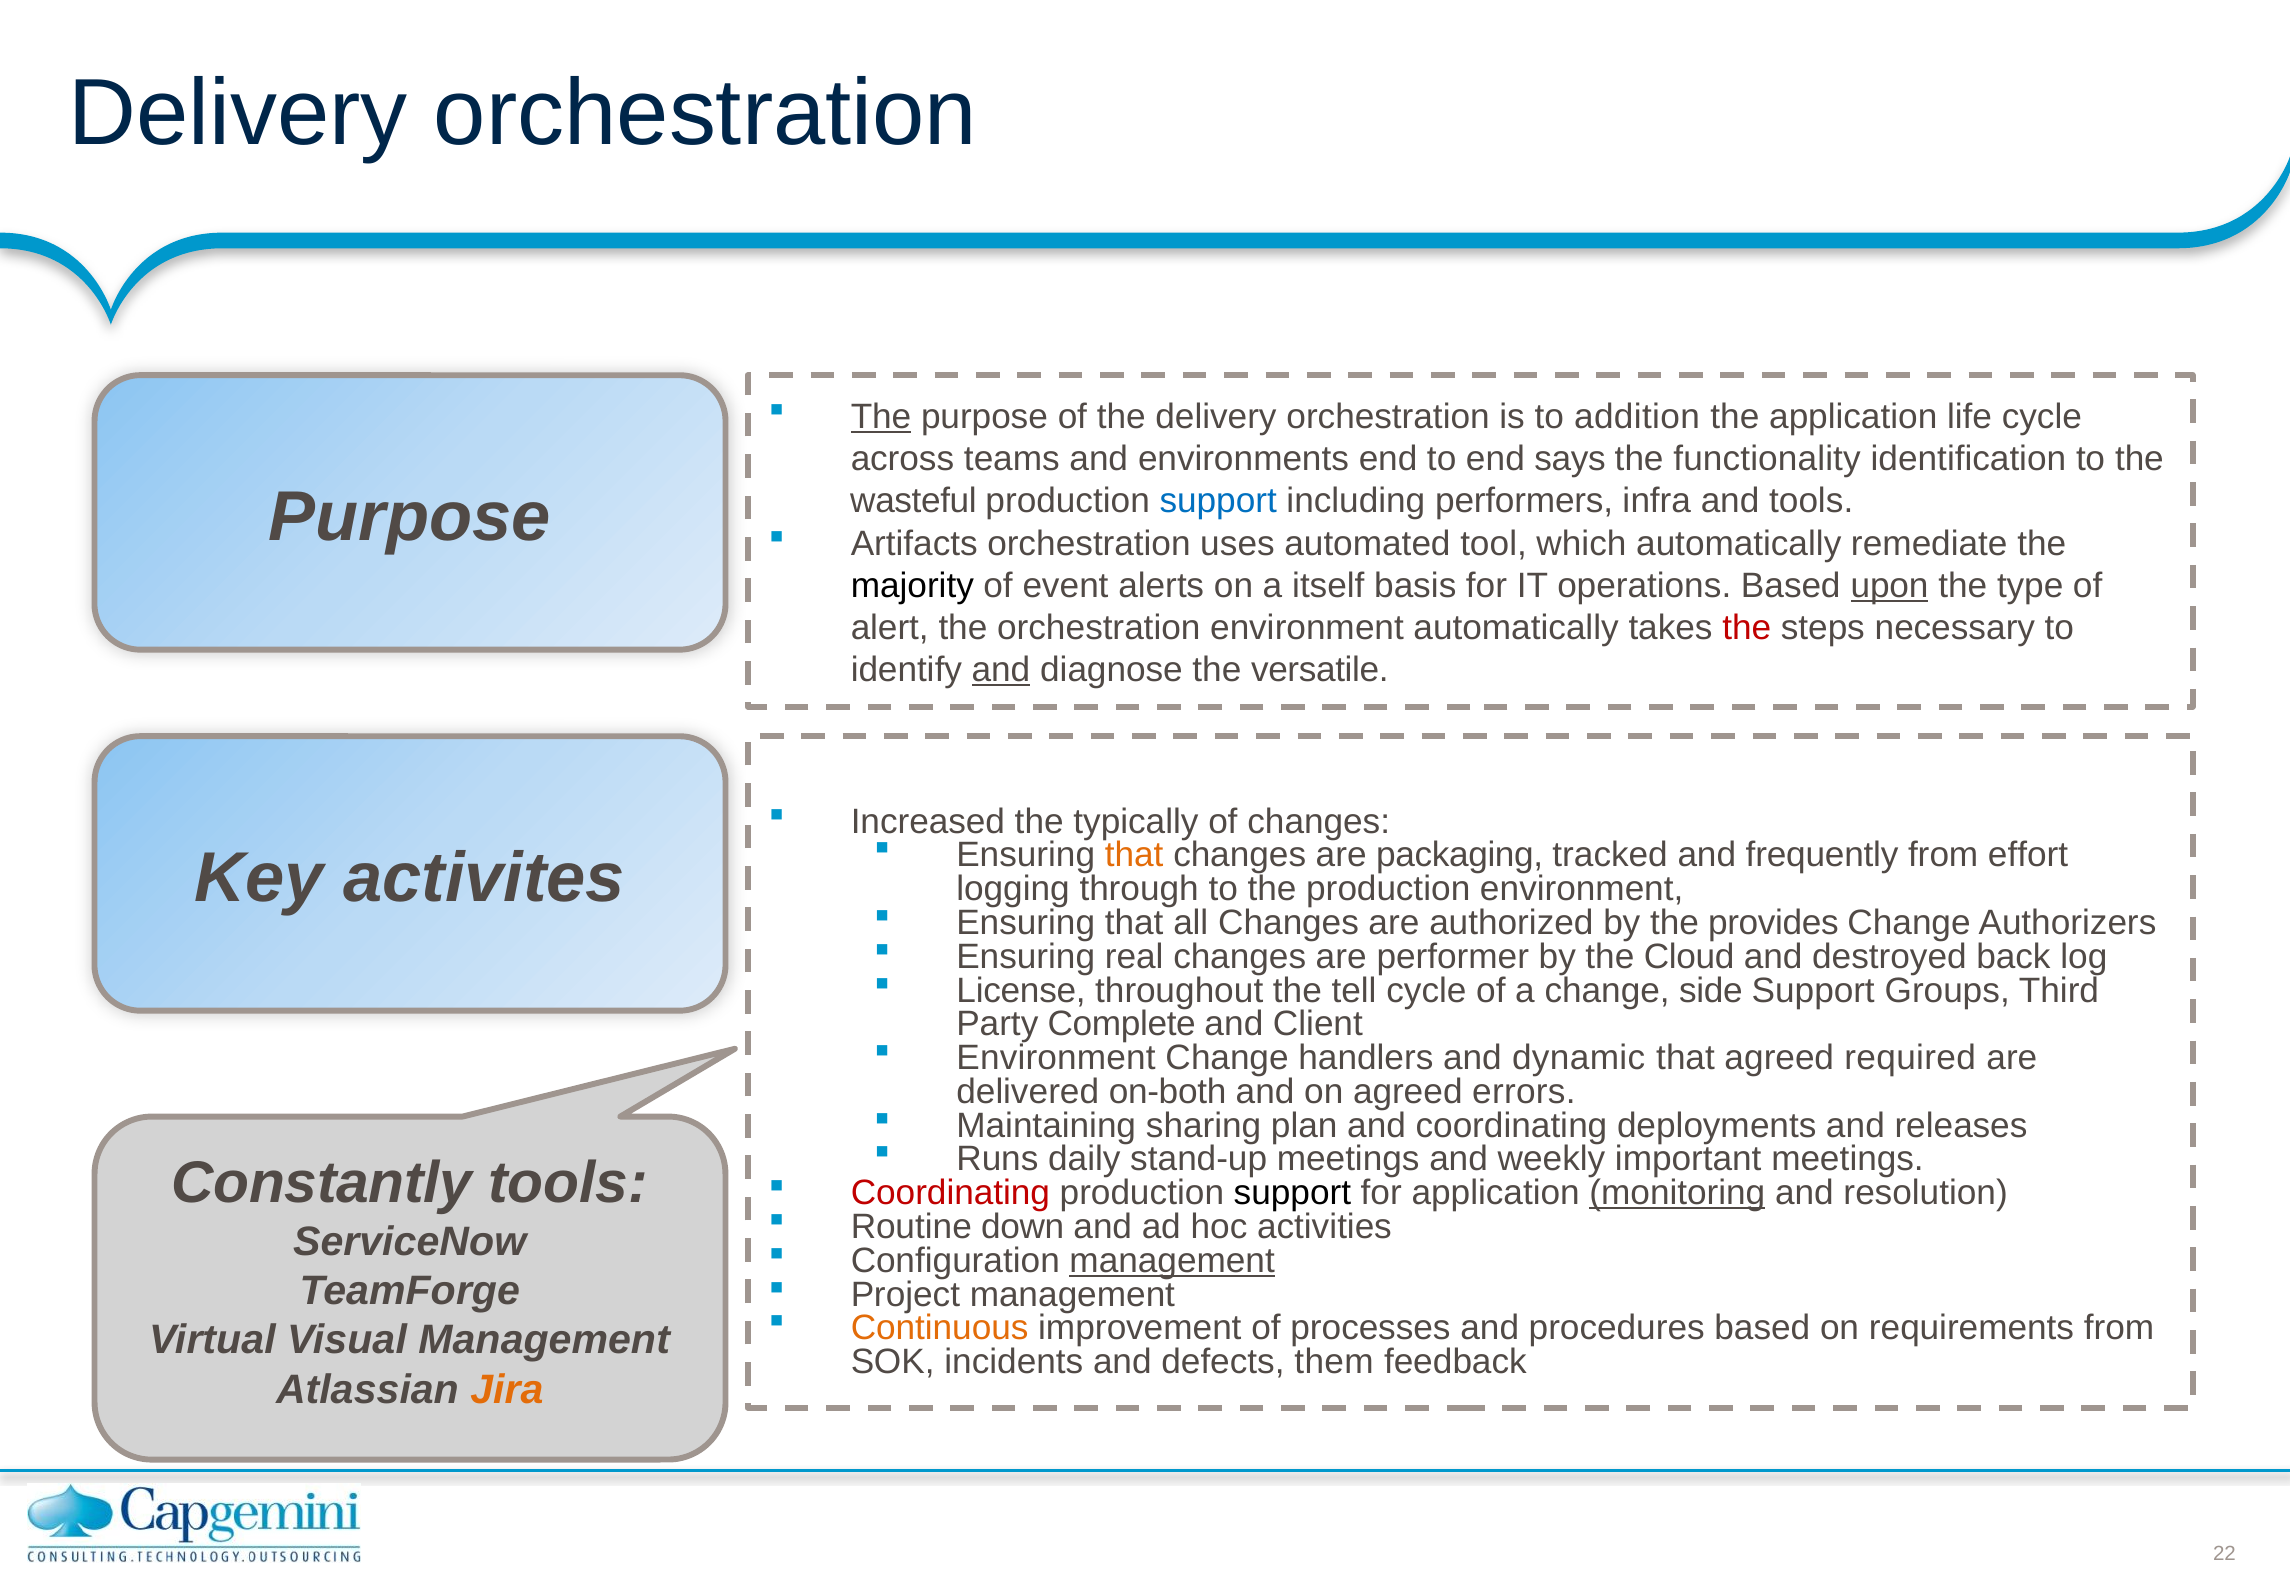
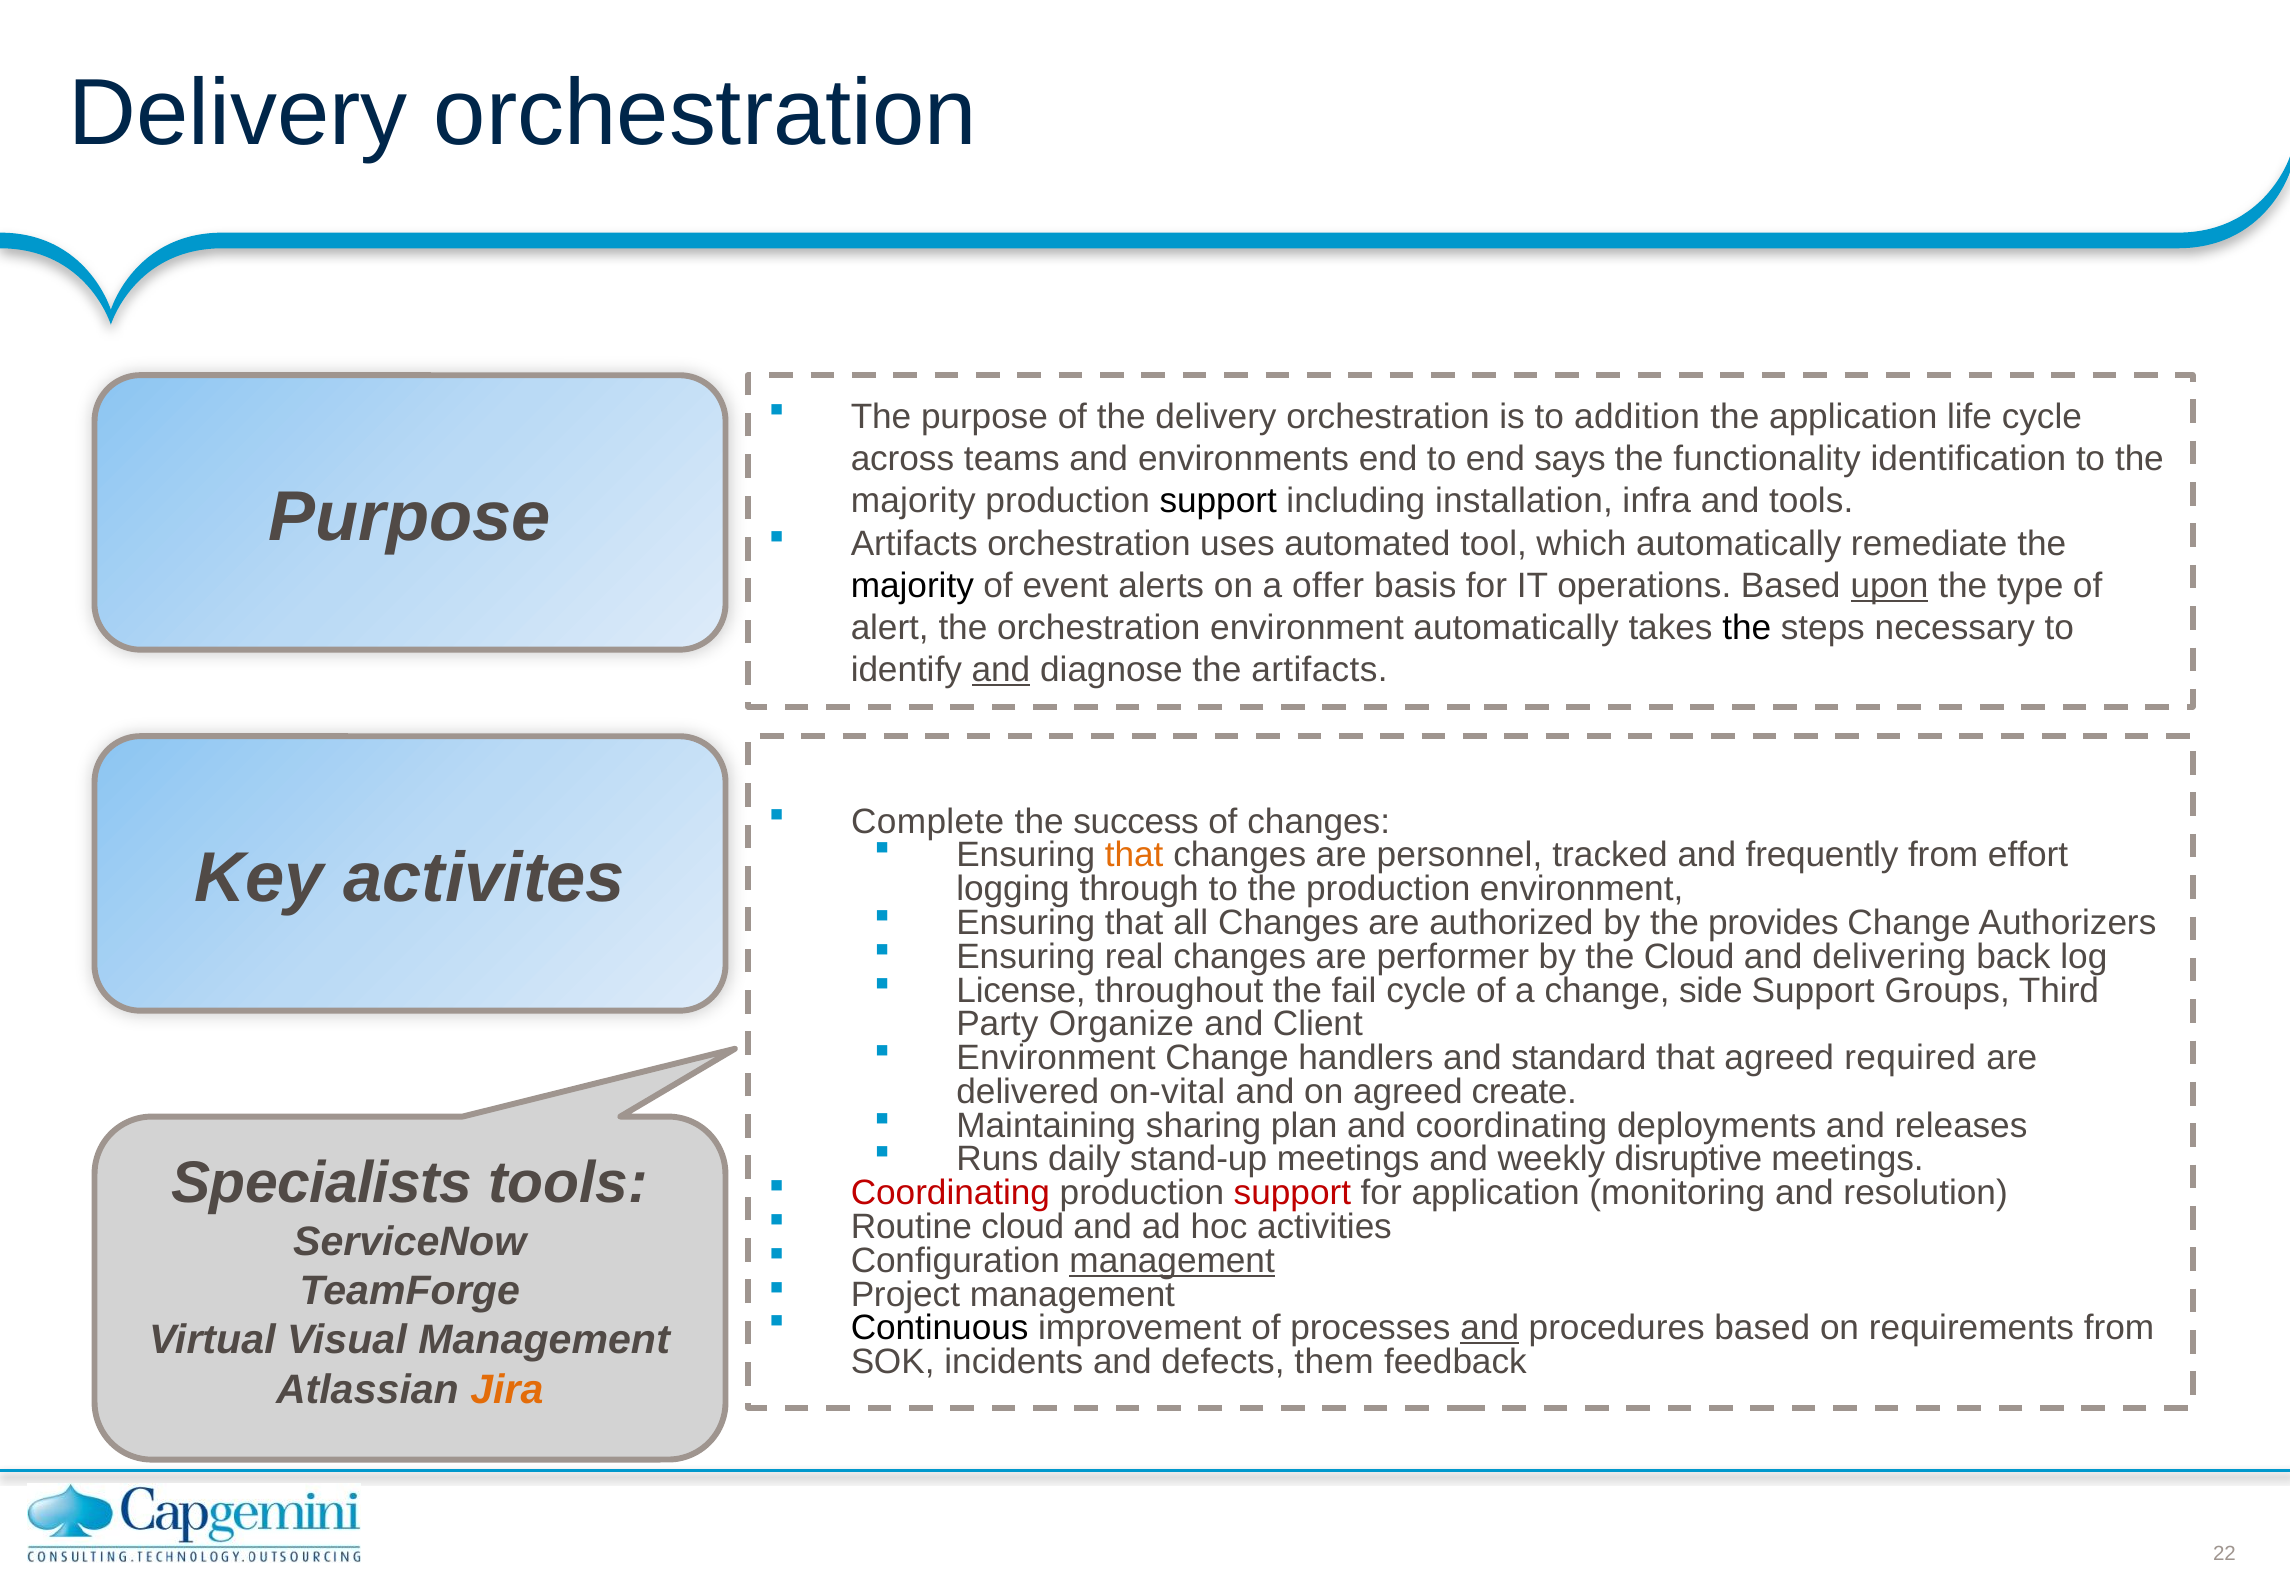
The underline: present -> none (881, 417)
wasteful: wasteful -> majority (913, 501)
support colour: blue -> black (1218, 501)
performers: performers -> installation (1524, 501)
itself: itself -> offer (1328, 586)
the colour: red -> black (1747, 628)
the versatile: versatile -> artifacts (1319, 670)
Increased: Increased -> Complete (928, 822)
typically: typically -> success (1136, 822)
packaging: packaging -> personnel (1459, 855)
destroyed: destroyed -> delivering (1889, 957)
tell: tell -> fail (1354, 991)
Complete: Complete -> Organize (1121, 1024)
dynamic: dynamic -> standard (1579, 1058)
on-both: on-both -> on-vital (1167, 1092)
errors: errors -> create (1524, 1092)
important: important -> disruptive (1688, 1160)
Constantly: Constantly -> Specialists (322, 1183)
support colour: black -> red (1292, 1193)
monitoring underline: present -> none (1677, 1193)
Routine down: down -> cloud (1023, 1227)
Continuous colour: orange -> black (940, 1328)
and underline: none -> present (1490, 1328)
